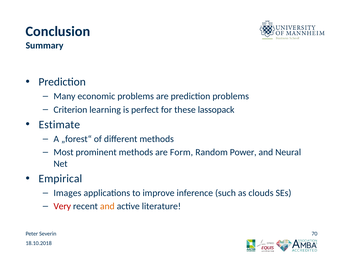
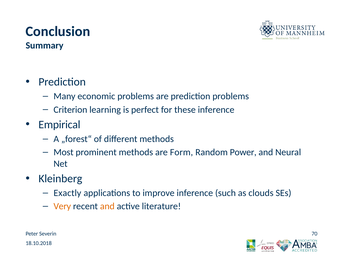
these lassopack: lassopack -> inference (216, 110)
Estimate: Estimate -> Empirical (59, 125)
Empirical: Empirical -> Kleinberg (60, 179)
Images: Images -> Exactly (67, 193)
Very colour: red -> orange (62, 207)
